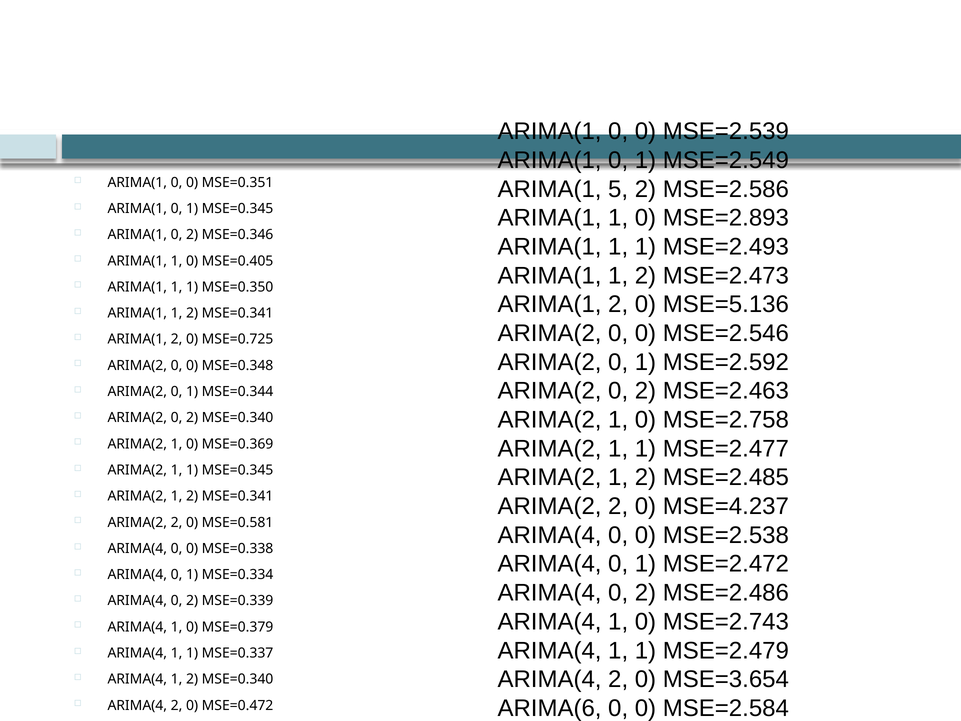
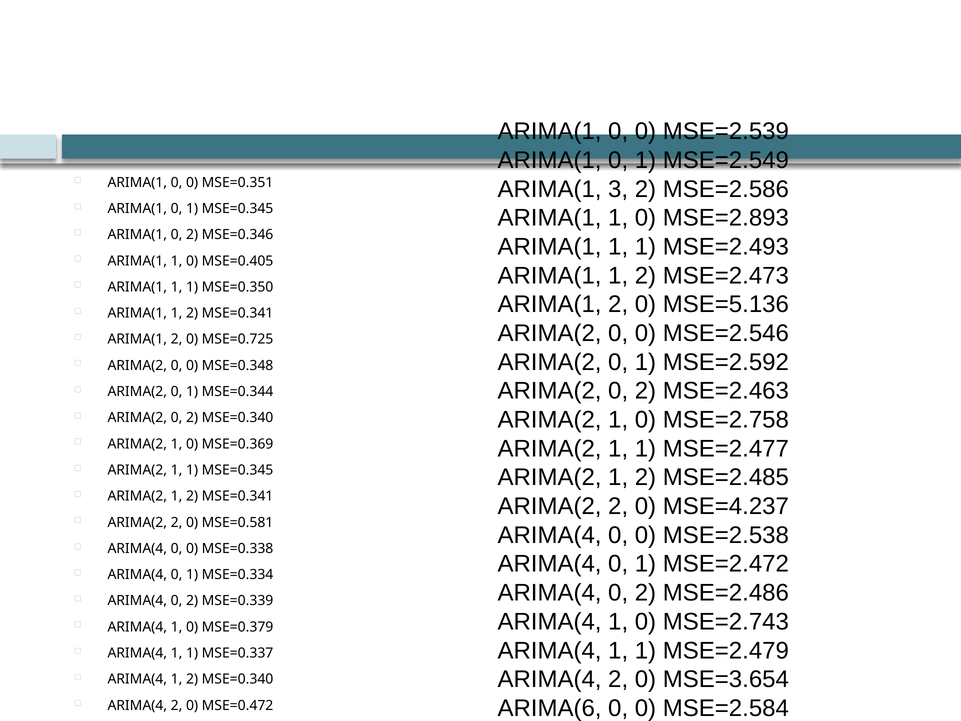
5: 5 -> 3 (618, 189)
